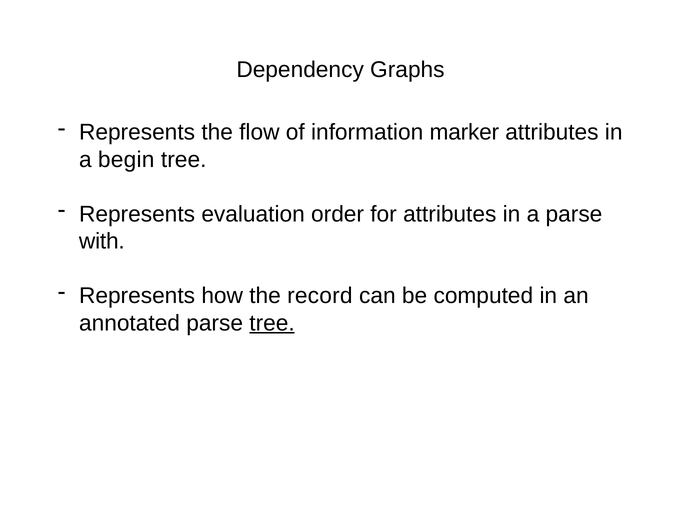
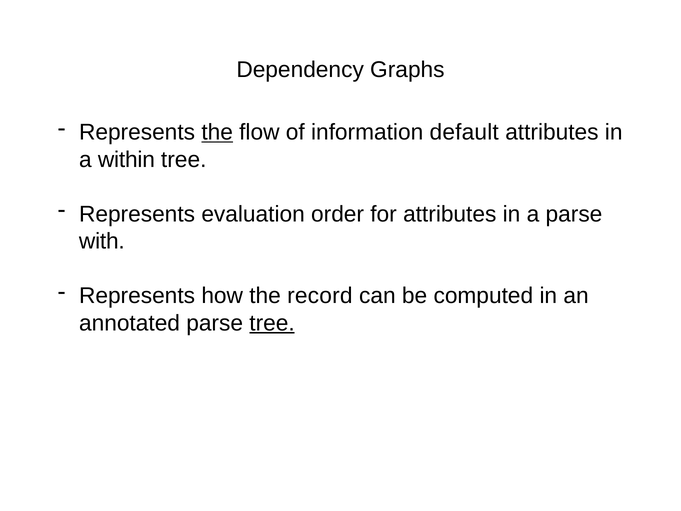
the underline: none -> present (217, 132)
marker: marker -> default (464, 132)
begin: begin -> within (126, 159)
